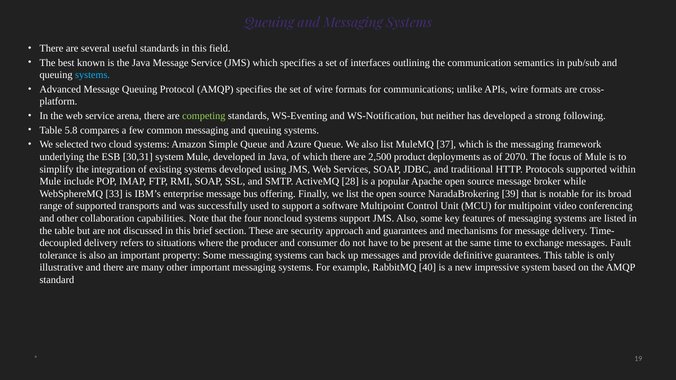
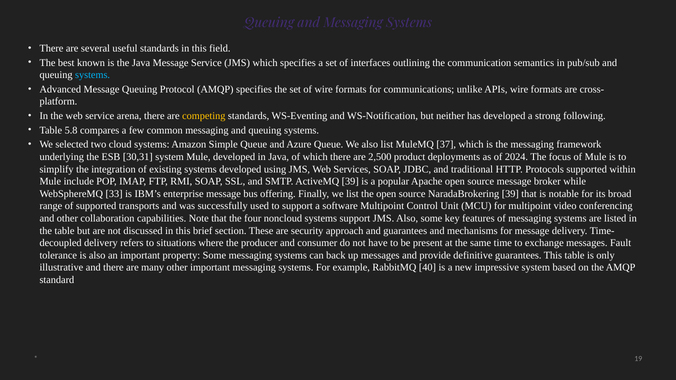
competing colour: light green -> yellow (204, 116)
2070: 2070 -> 2024 (516, 157)
ActiveMQ 28: 28 -> 39 (350, 182)
